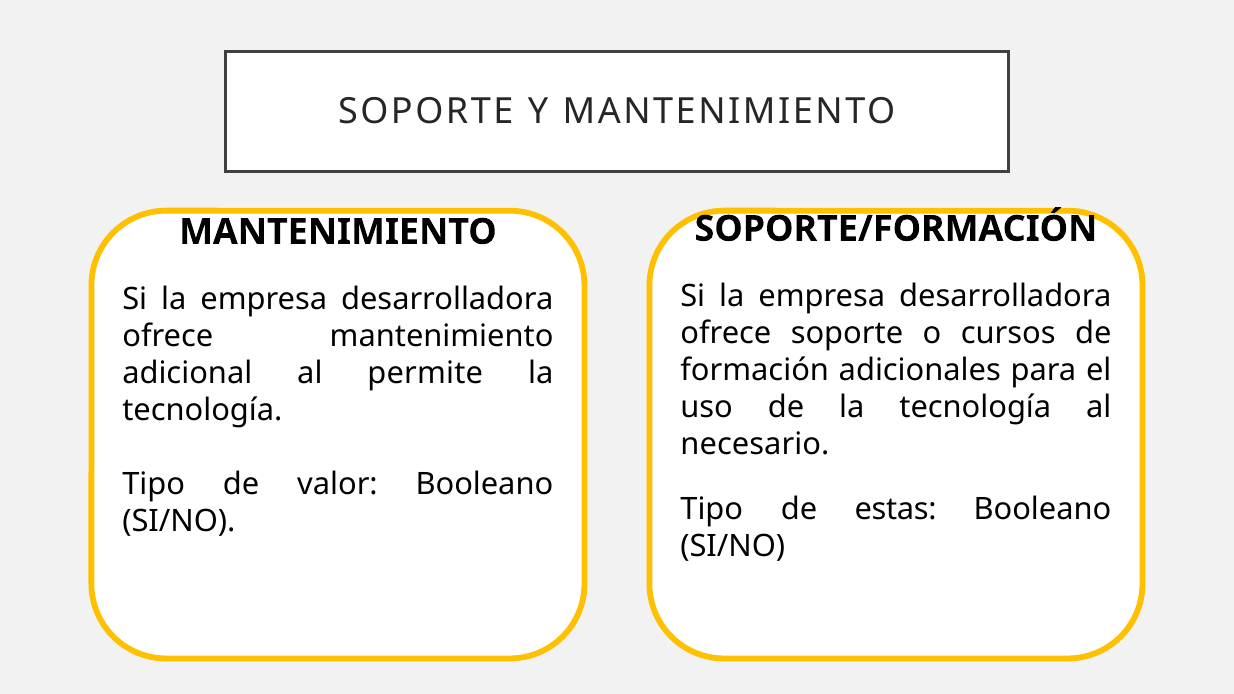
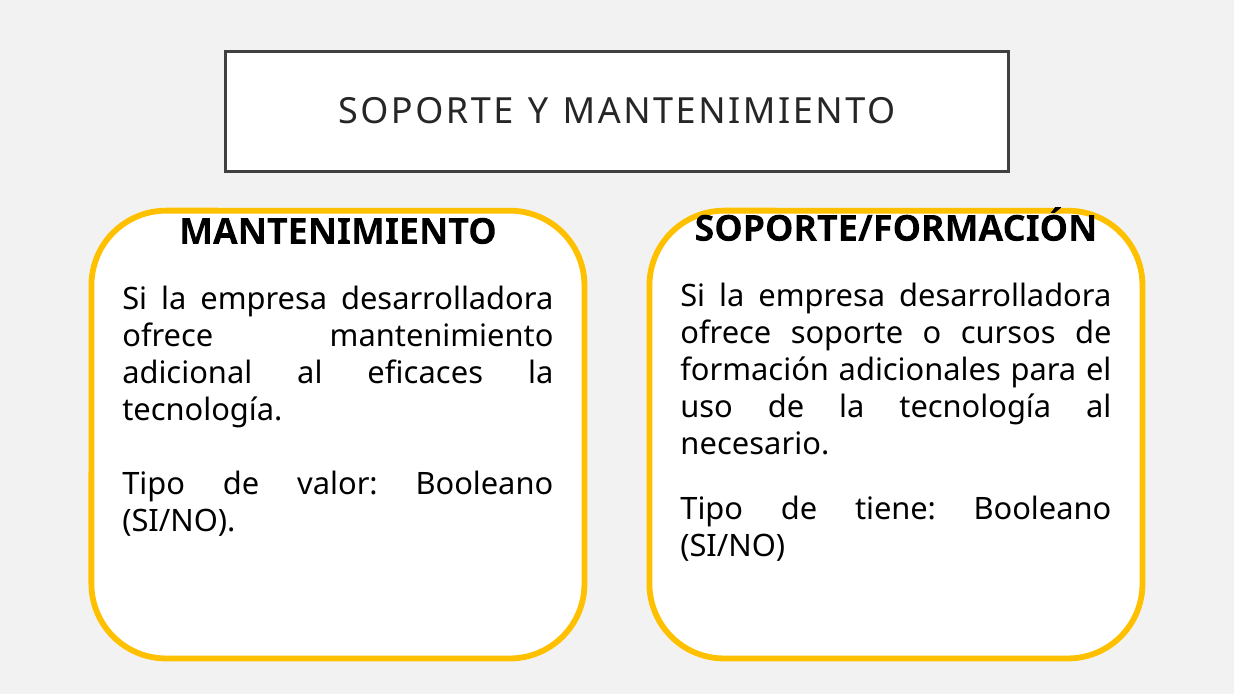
permite: permite -> eficaces (425, 374)
estas: estas -> tiene (896, 509)
